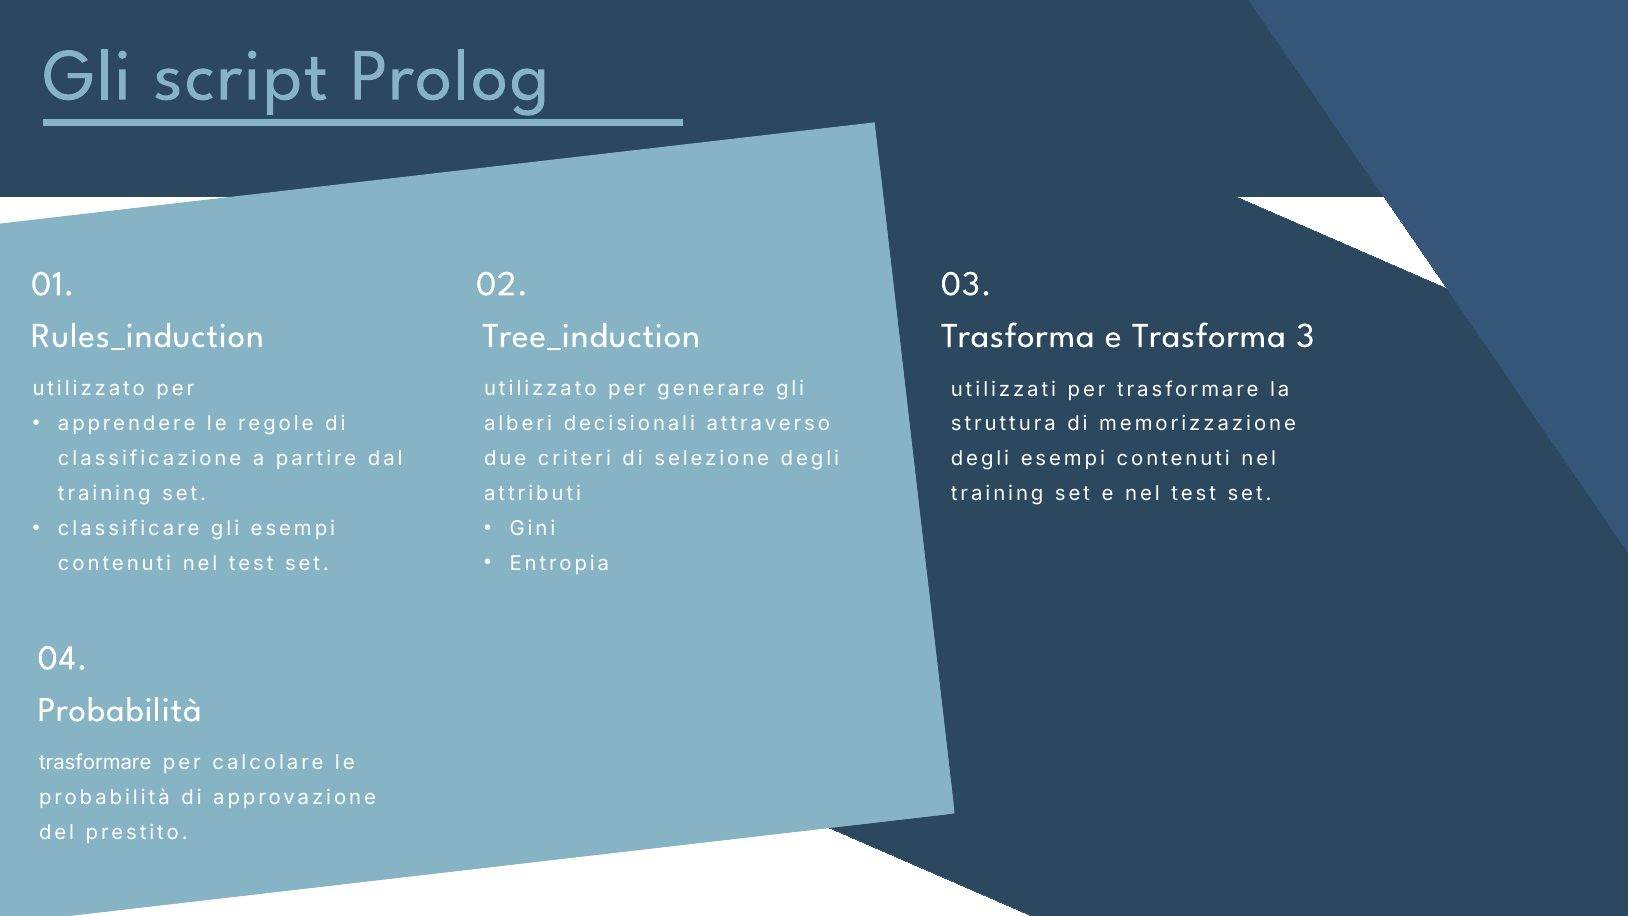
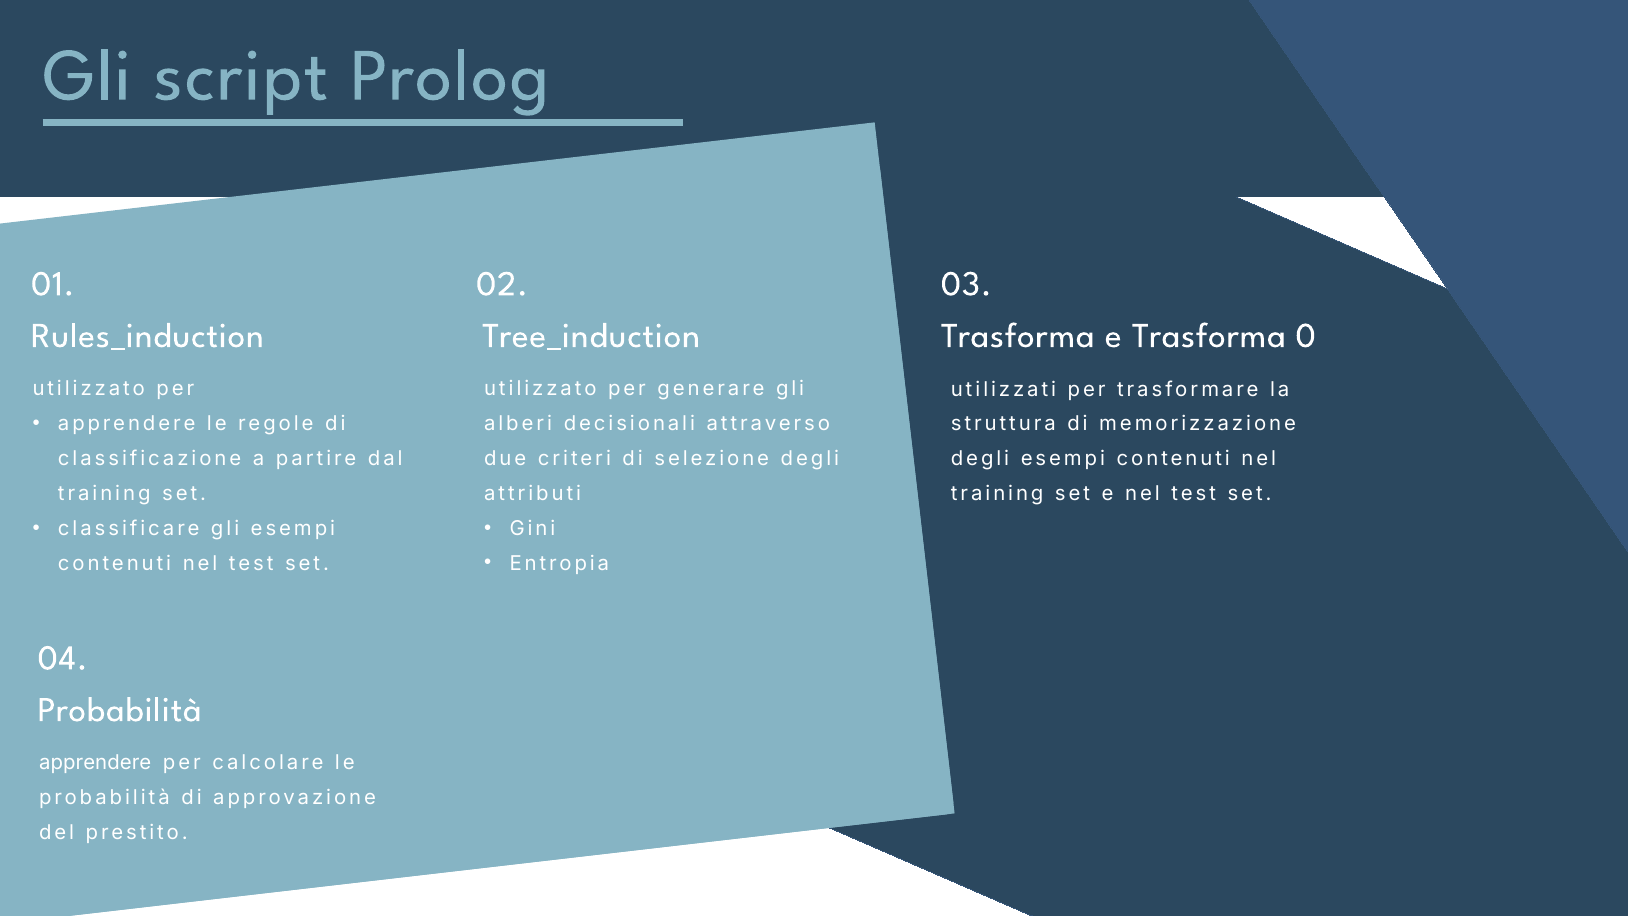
3: 3 -> 0 (1306, 335)
trasformare: trasformare -> apprendere (95, 763)
